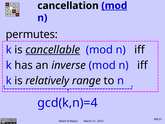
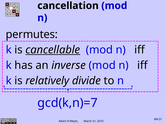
mod underline: present -> none (114, 6)
range: range -> divide (86, 81)
gcd(k,n)=4: gcd(k,n)=4 -> gcd(k,n)=7 (68, 103)
